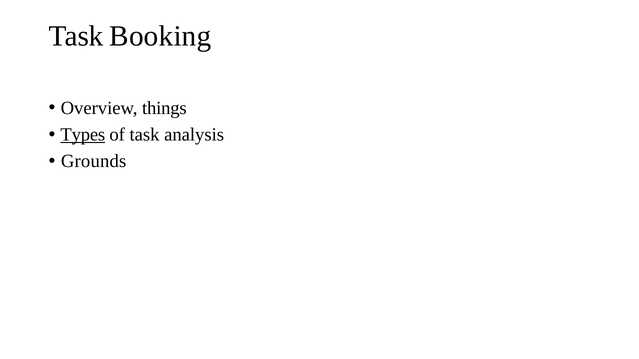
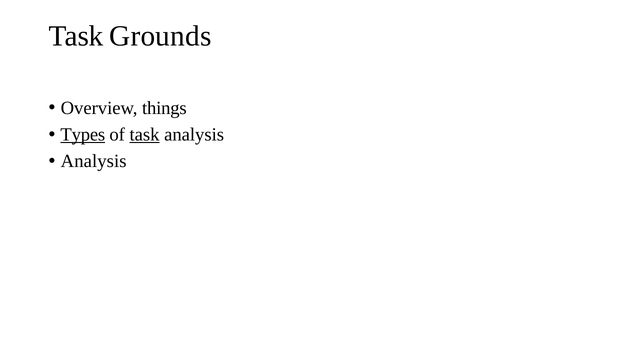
Booking: Booking -> Grounds (160, 36)
task underline: none -> present (145, 135)
Grounds: Grounds -> Analysis (94, 162)
